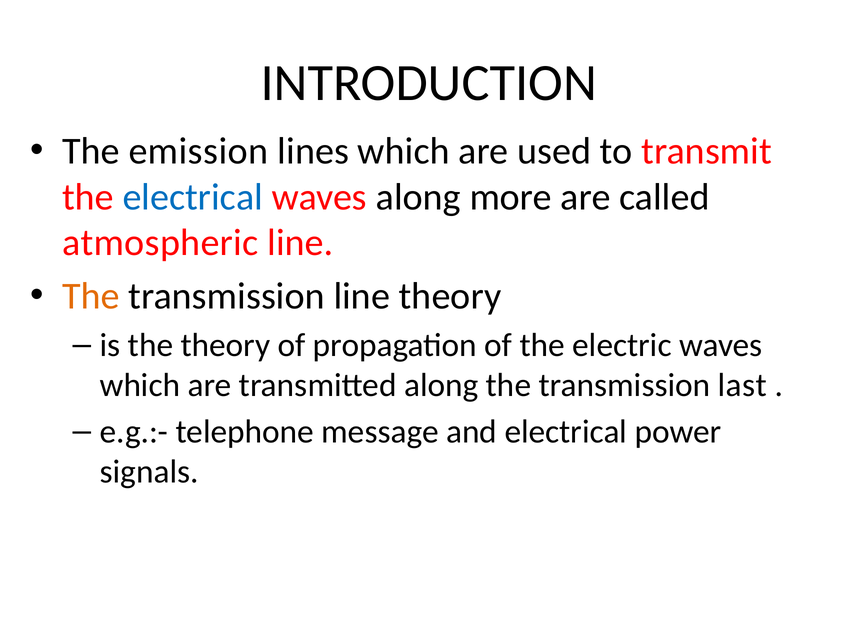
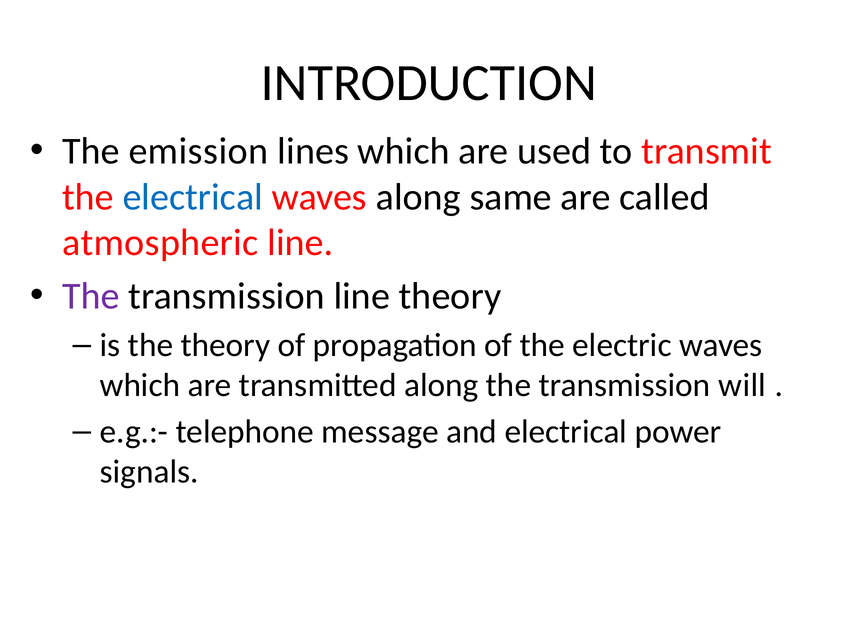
more: more -> same (511, 197)
The colour: orange -> purple (91, 296)
last: last -> will (742, 386)
